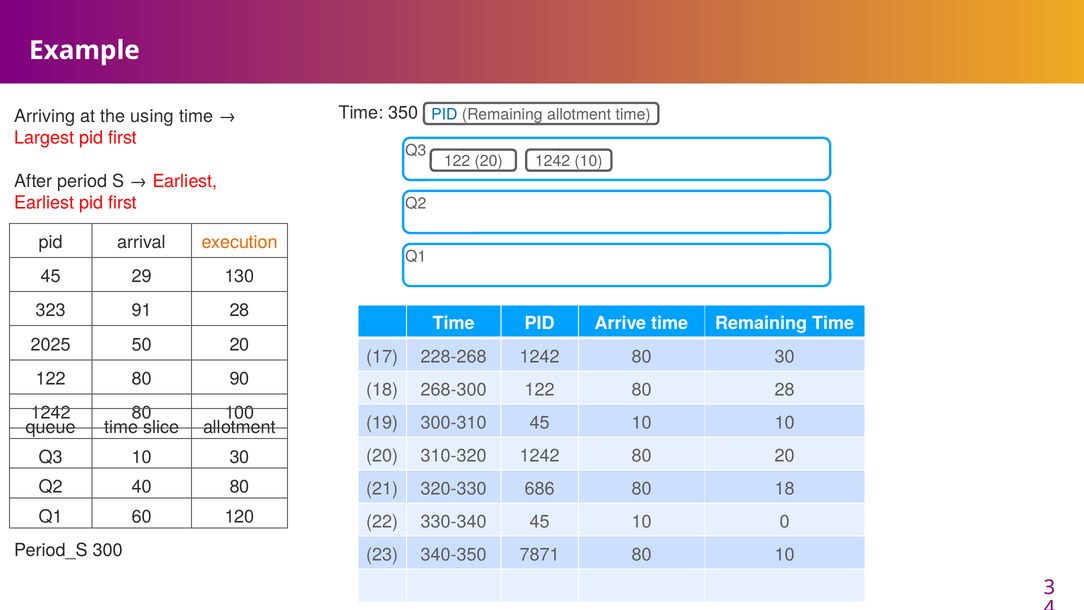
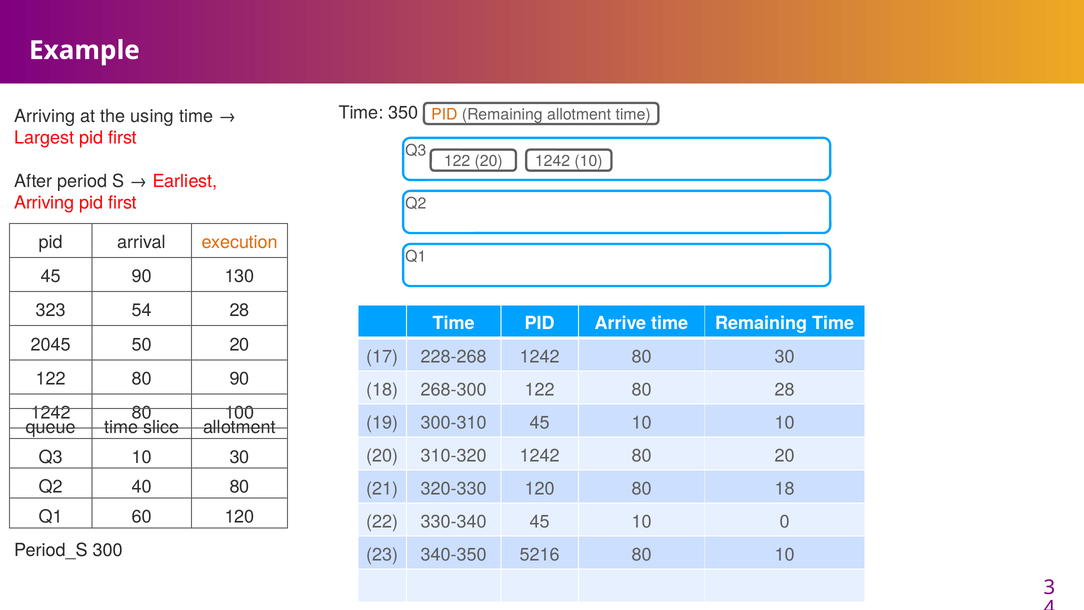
PID colour: blue -> orange (444, 115)
Earliest: Earliest -> Arriving (44, 203)
45 29: 29 -> 90 (142, 276)
91: 91 -> 54 (142, 310)
2025: 2025 -> 2045 (51, 344)
320-330 686: 686 -> 120 (540, 489)
7871: 7871 -> 5216 (540, 554)
